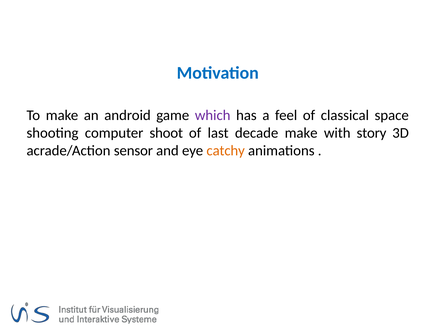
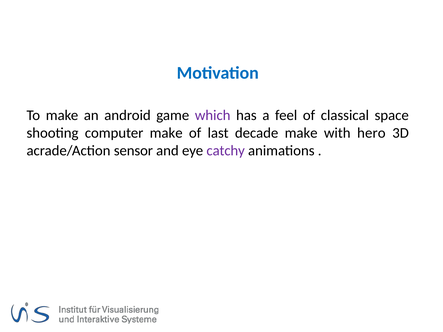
computer shoot: shoot -> make (166, 133)
story: story -> hero (371, 133)
catchy colour: orange -> purple (226, 151)
